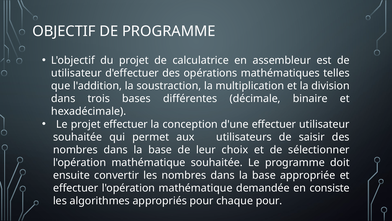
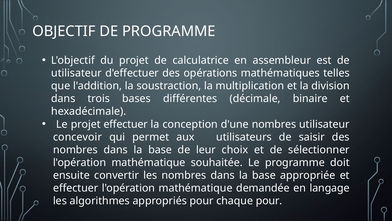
d'une effectuer: effectuer -> nombres (274, 124)
souhaitée: souhaitée -> concevoir (78, 137)
consiste: consiste -> langage (330, 188)
